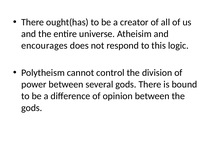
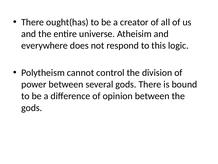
encourages: encourages -> everywhere (45, 45)
